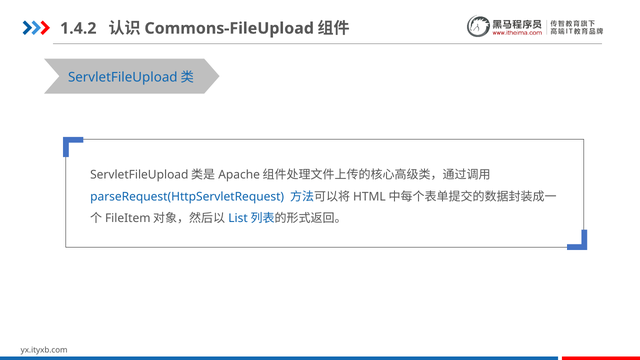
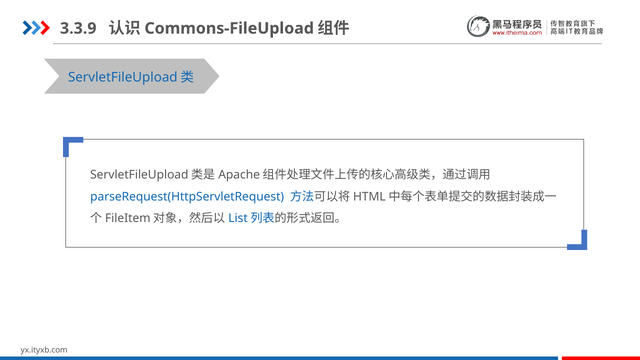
1.4.2: 1.4.2 -> 3.3.9 (78, 28)
